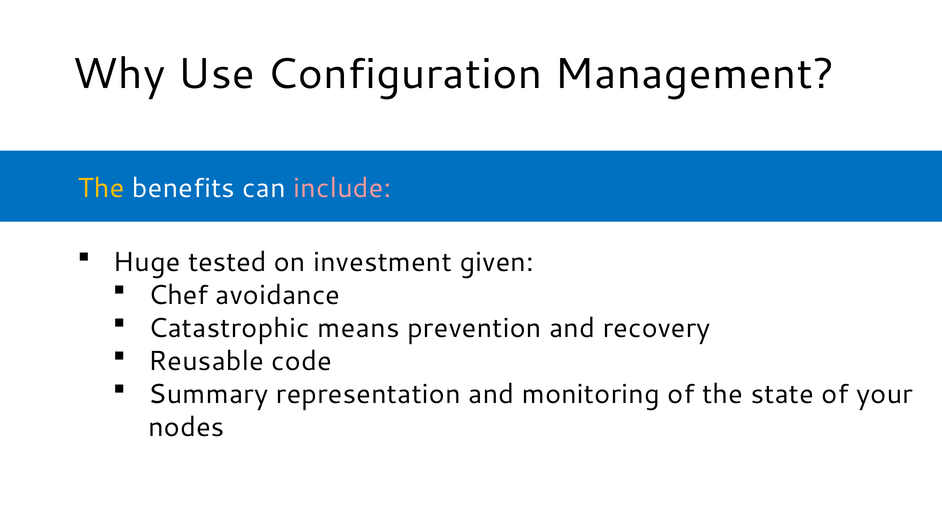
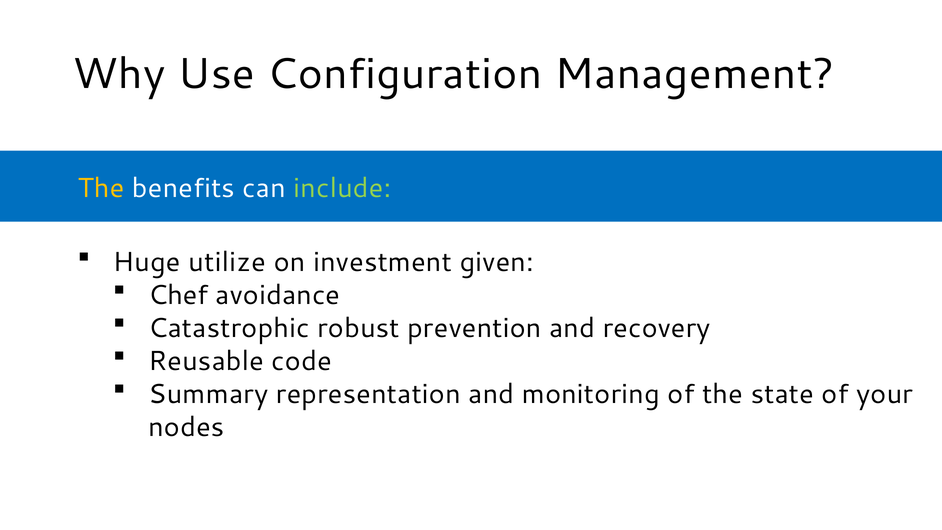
include colour: pink -> light green (342, 188)
tested: tested -> utilize (227, 262)
means: means -> robust (358, 328)
